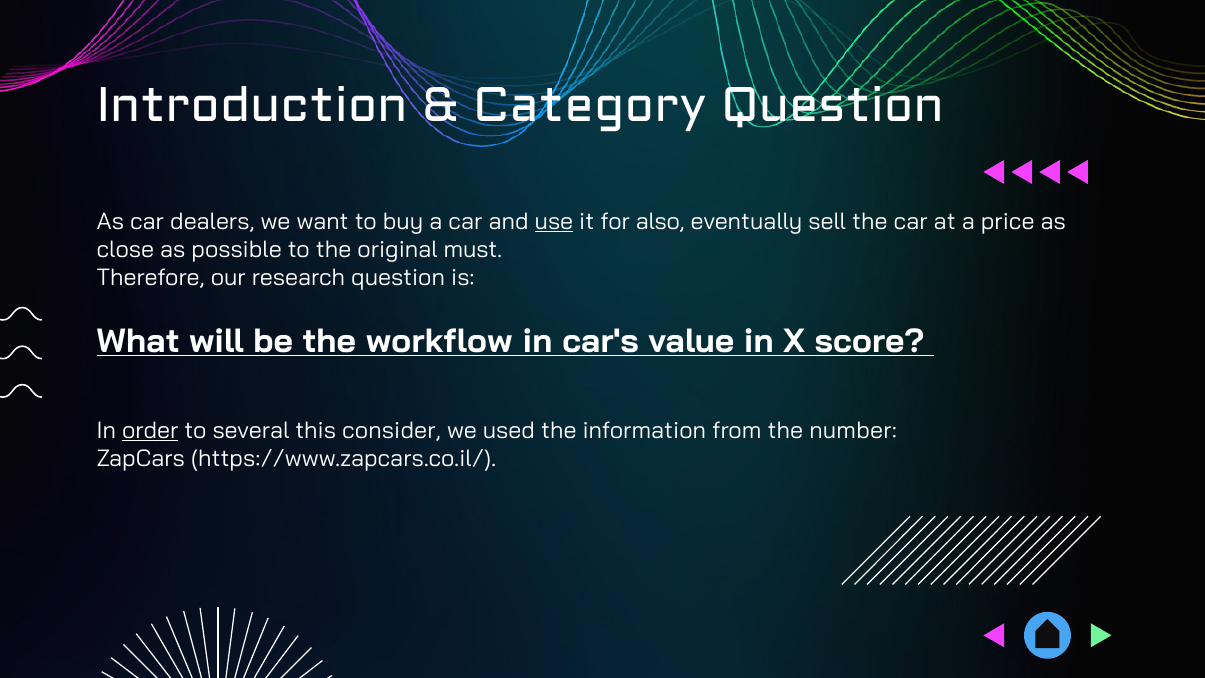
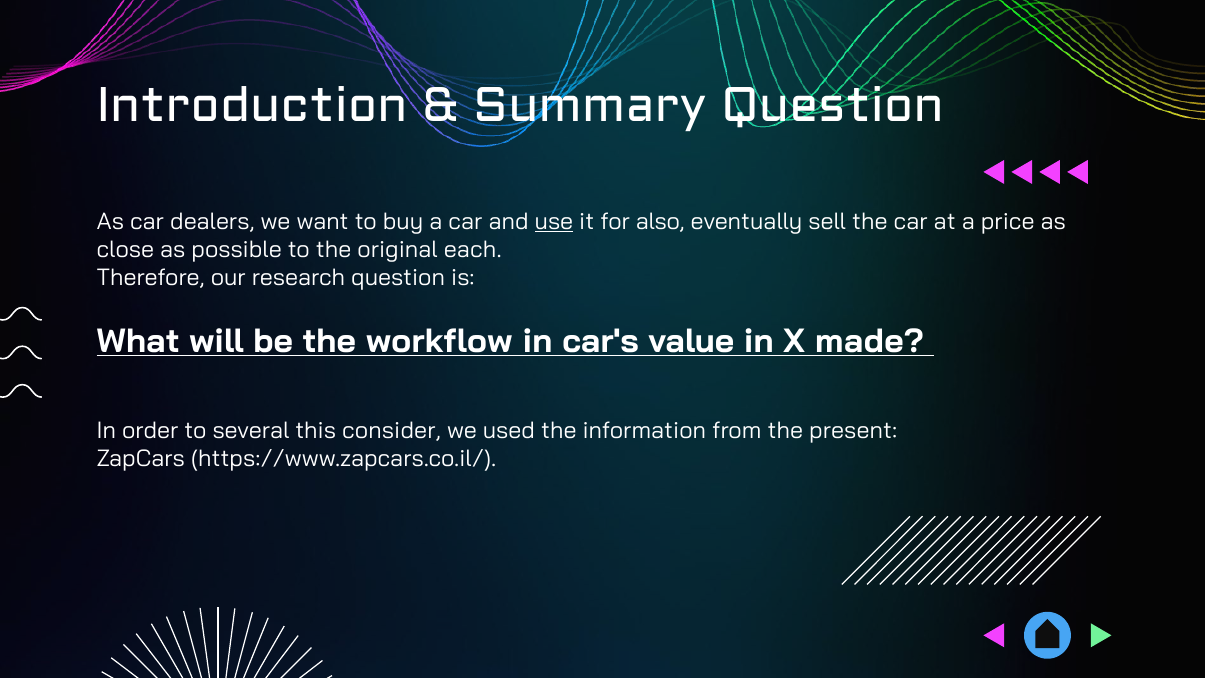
Category: Category -> Summary (590, 106)
must: must -> each (473, 250)
score: score -> made (869, 341)
order underline: present -> none (150, 431)
number: number -> present (853, 431)
